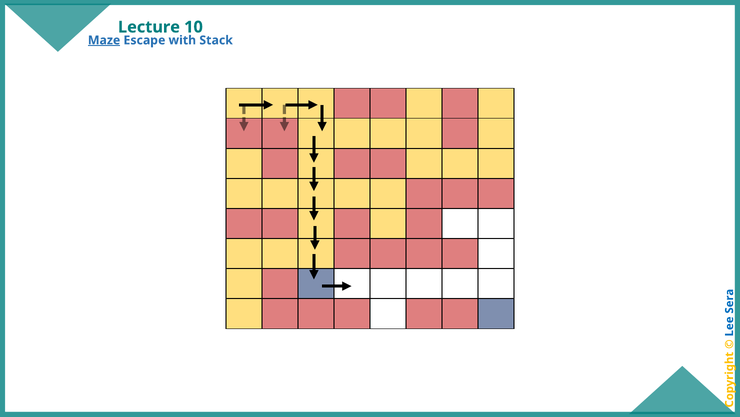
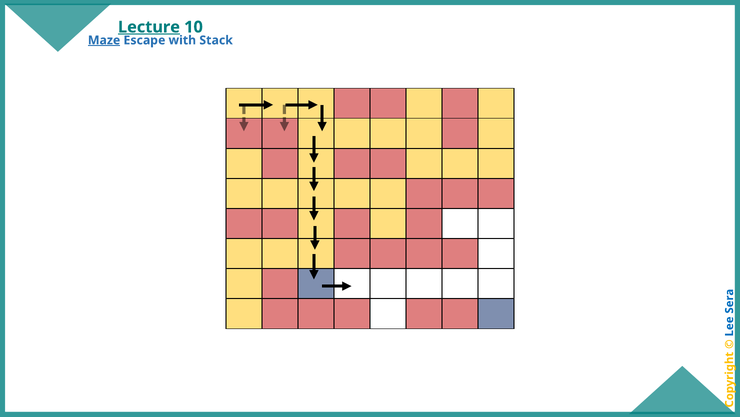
Lecture underline: none -> present (149, 27)
